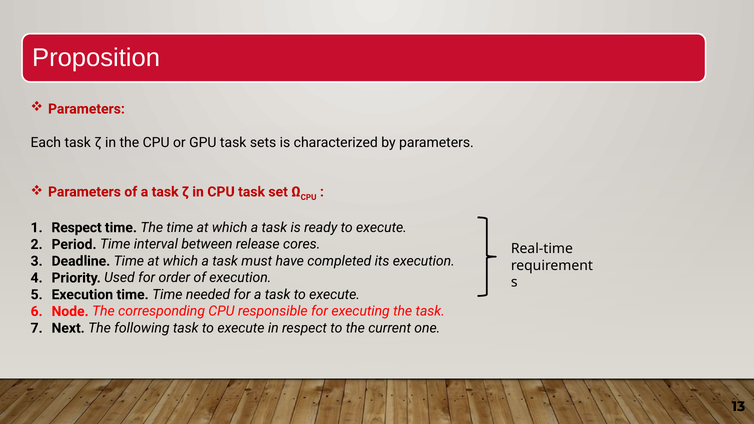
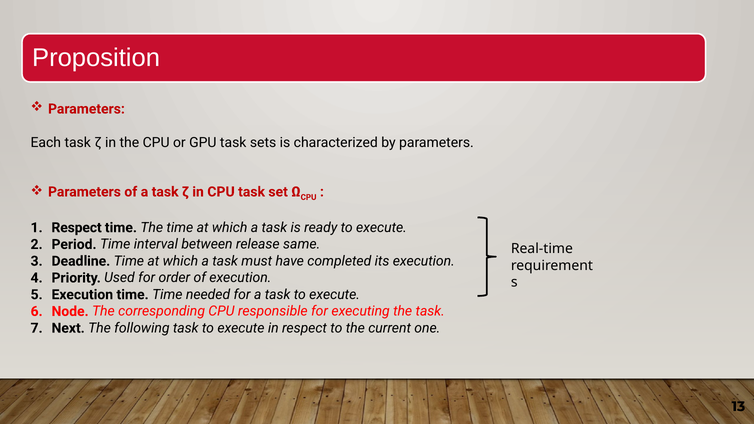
cores: cores -> same (302, 244)
